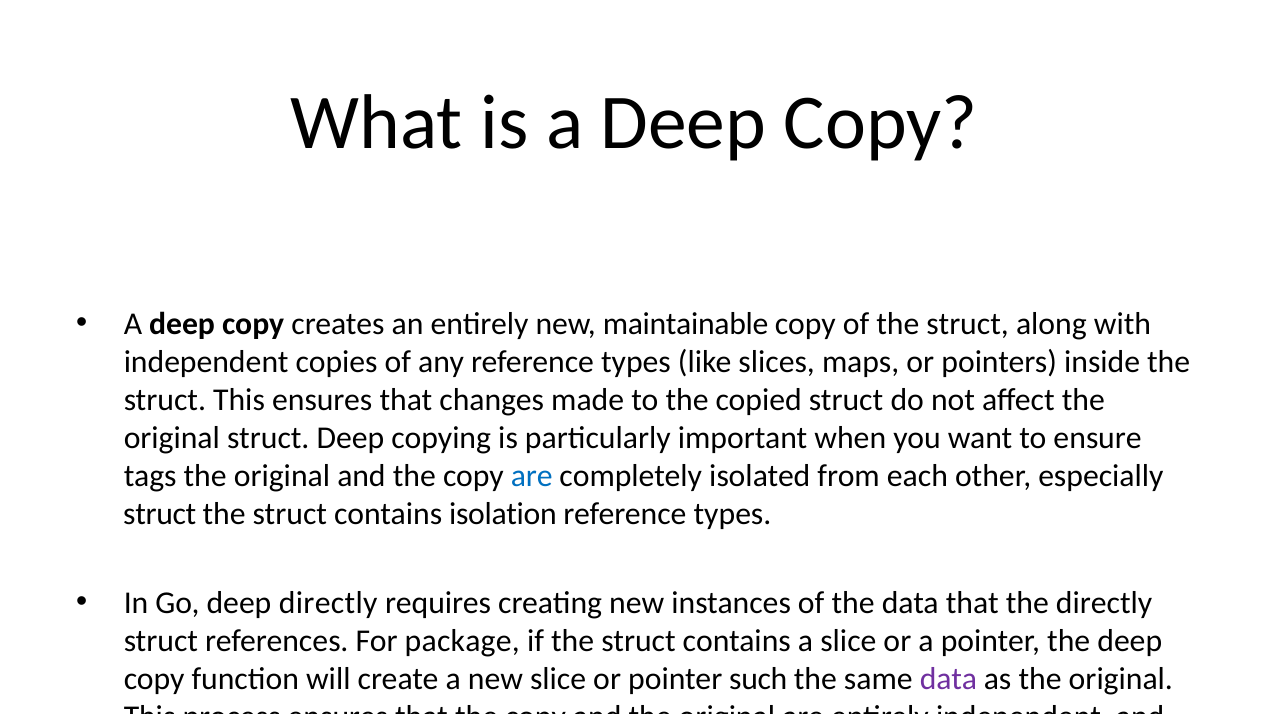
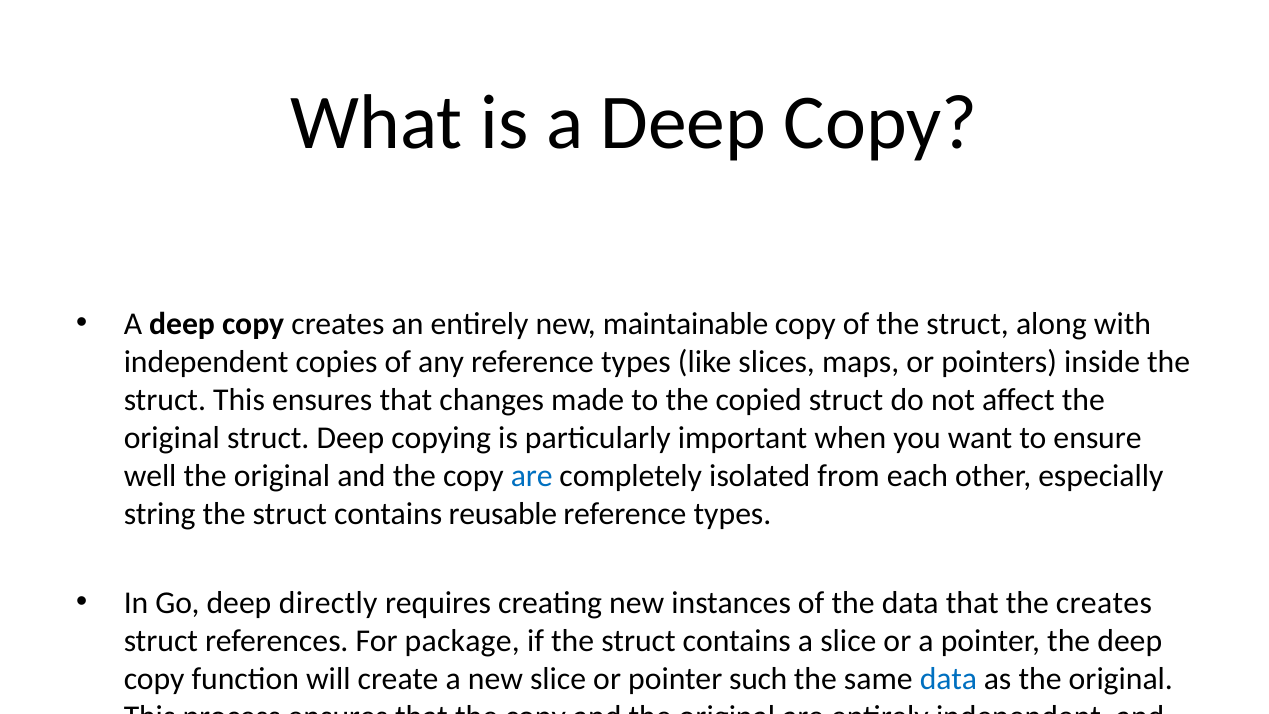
tags: tags -> well (150, 476)
struct: struct -> string (160, 514)
isolation: isolation -> reusable (503, 514)
the directly: directly -> creates (1104, 603)
data colour: purple -> blue (948, 679)
